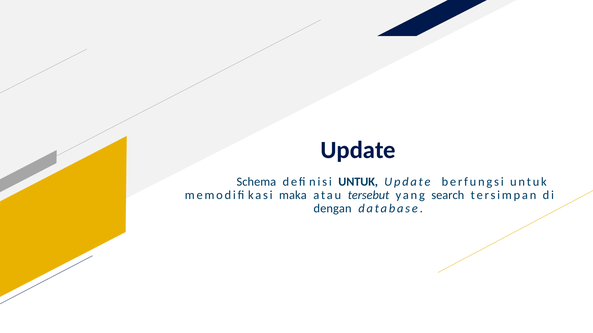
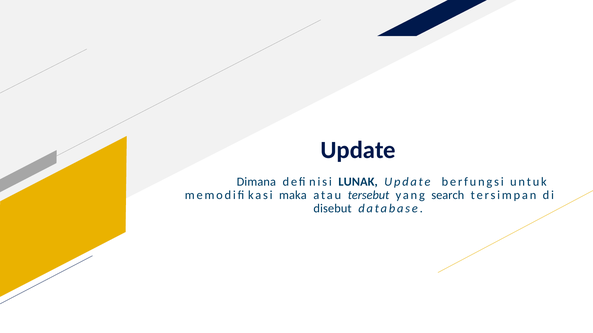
Schema: Schema -> Dimana (256, 182)
UNTUK: UNTUK -> LUNAK (358, 182)
dengan: dengan -> disebut (333, 209)
